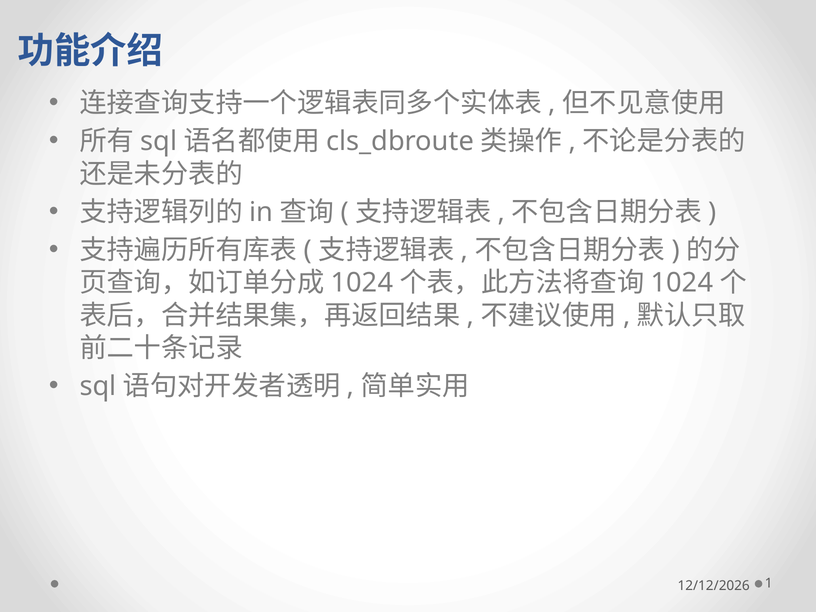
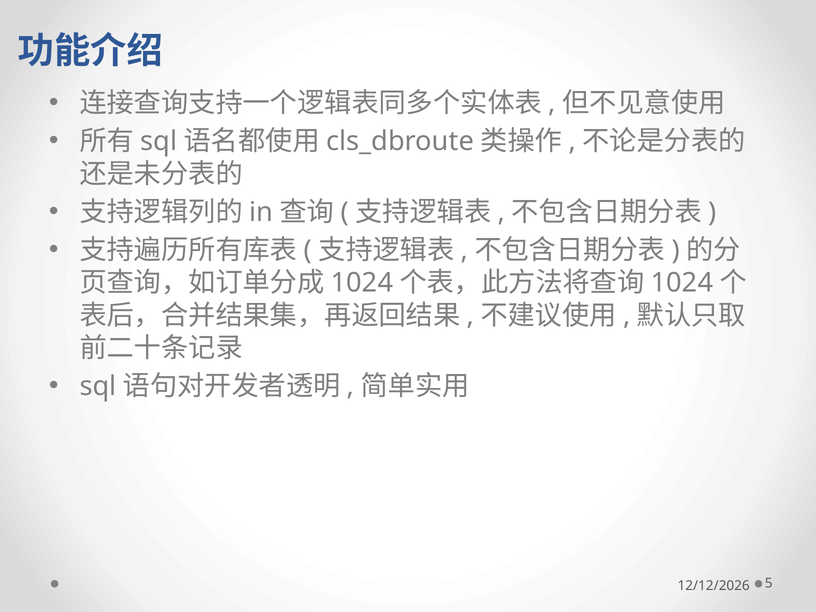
1: 1 -> 5 (769, 583)
